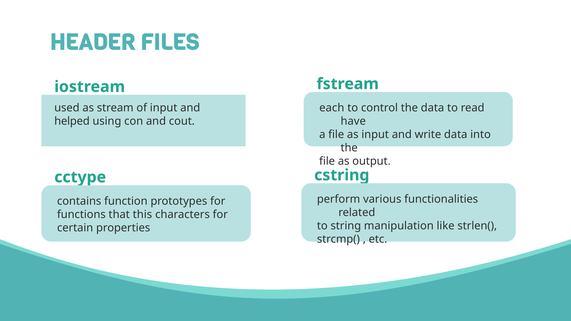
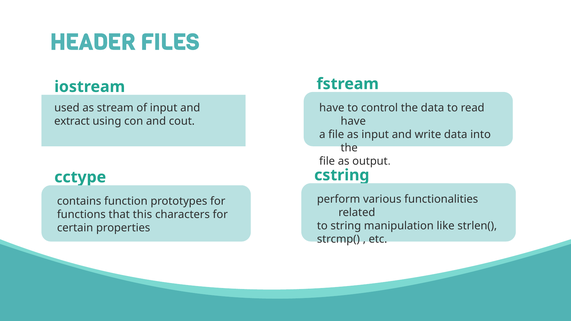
each: each -> have (332, 108)
helped: helped -> extract (72, 121)
